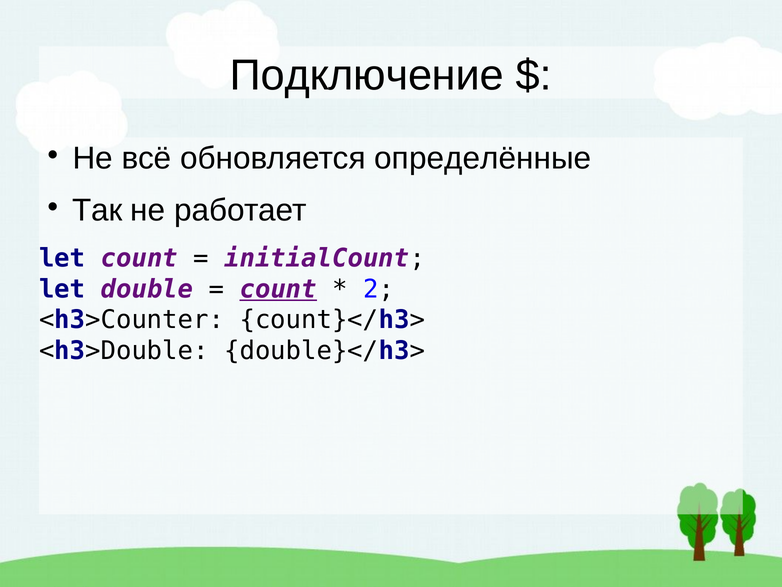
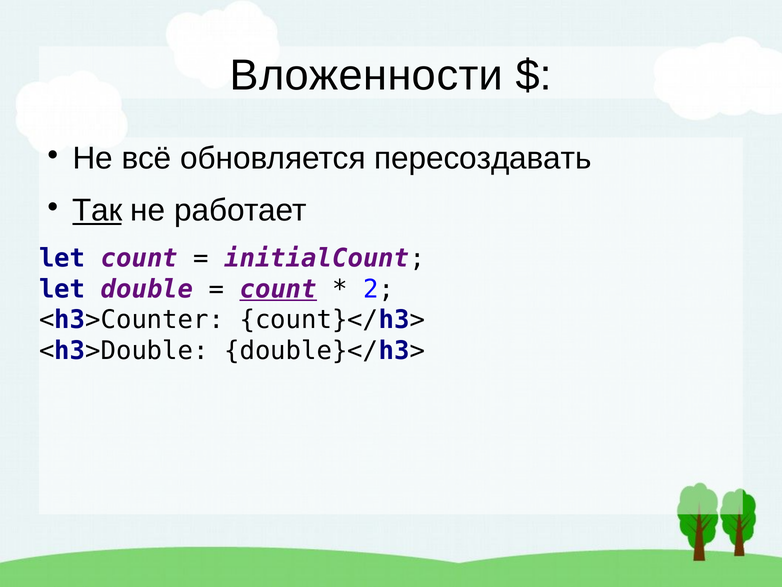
Подключение: Подключение -> Вложенности (366, 75)
определённые: определённые -> пересоздавать (483, 158)
Так underline: none -> present (97, 210)
